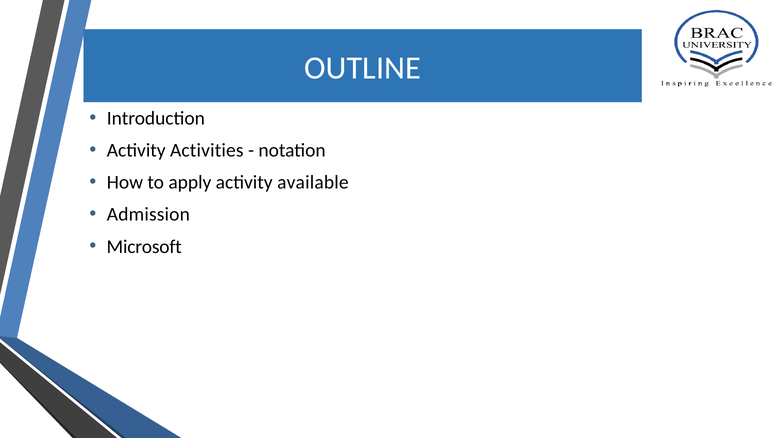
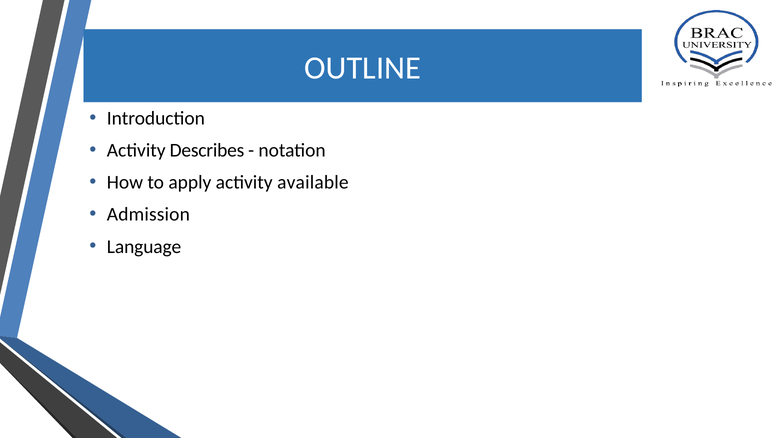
Activities: Activities -> Describes (207, 150)
Microsoft: Microsoft -> Language (144, 246)
